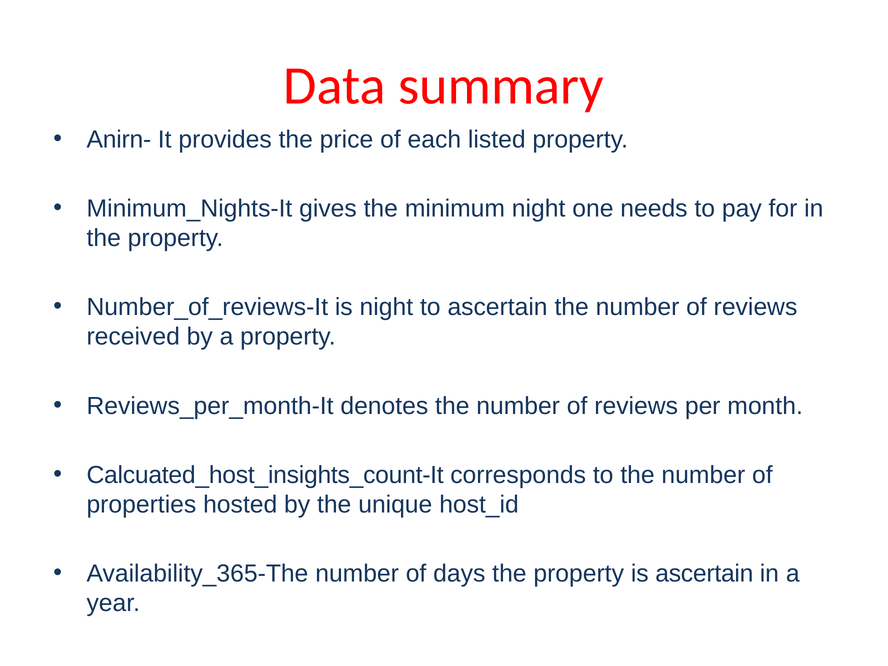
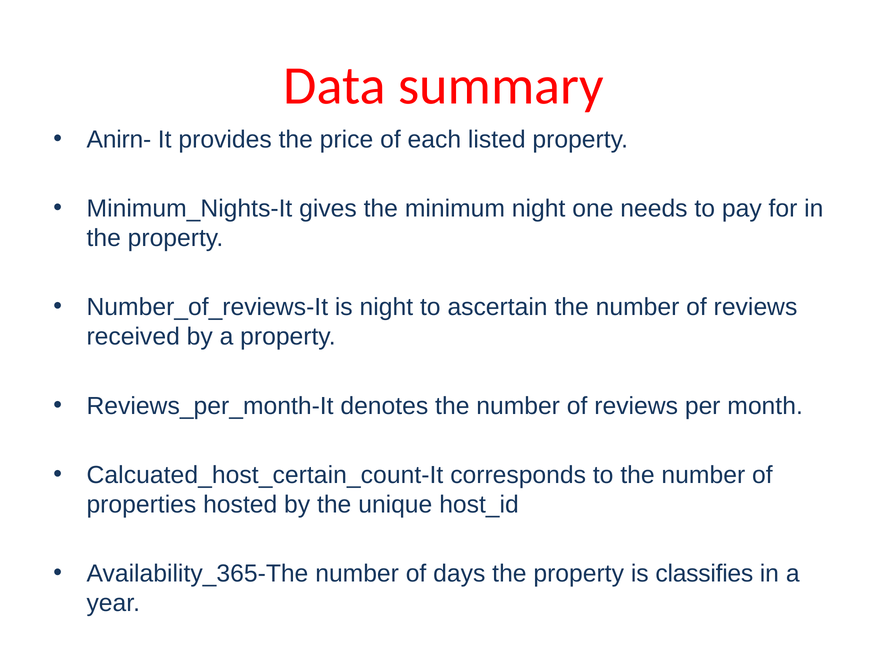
Calcuated_host_insights_count-It: Calcuated_host_insights_count-It -> Calcuated_host_certain_count-It (265, 475)
is ascertain: ascertain -> classifies (704, 574)
